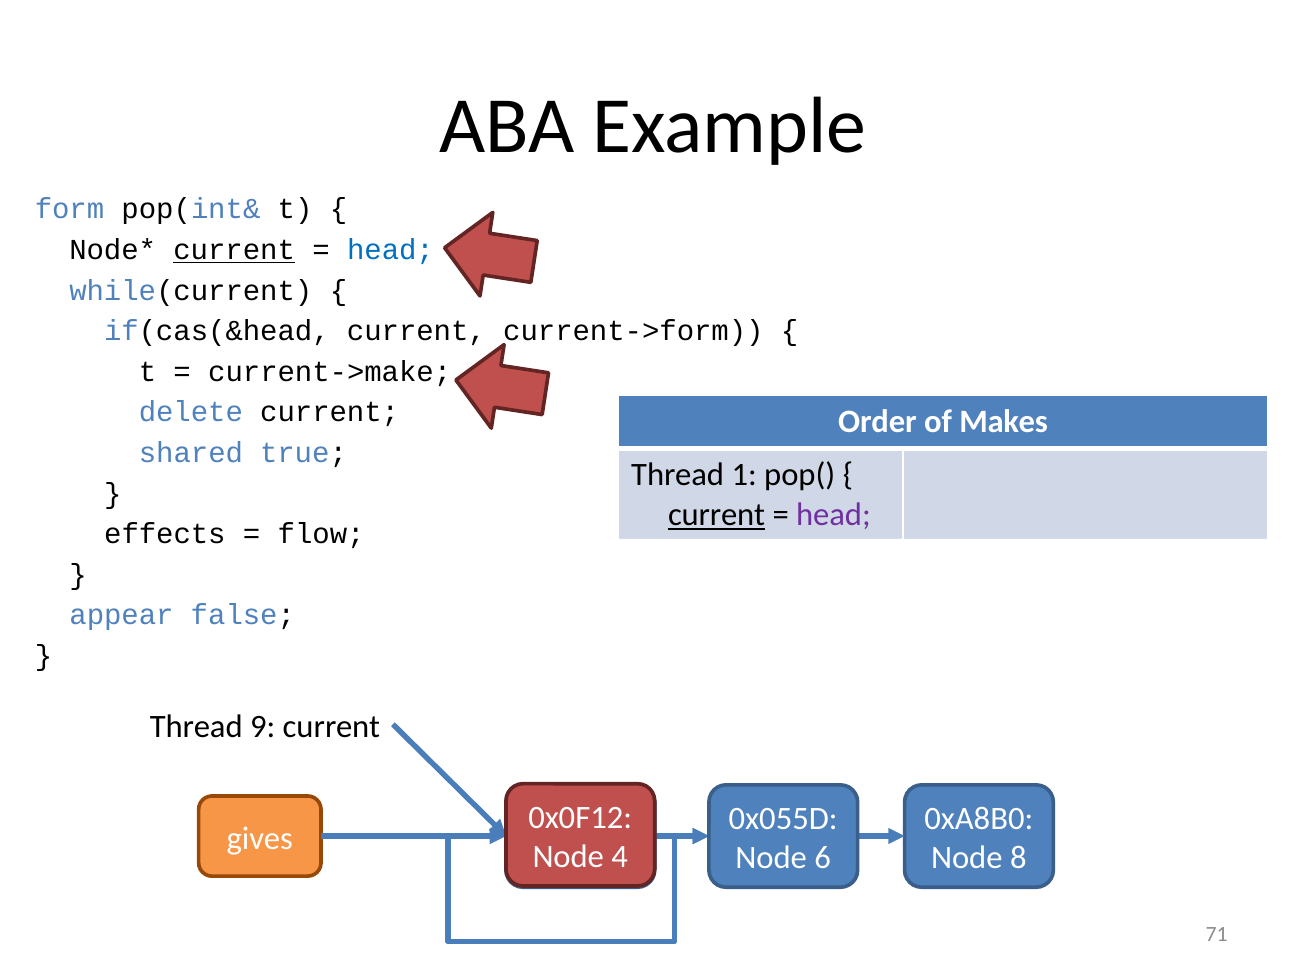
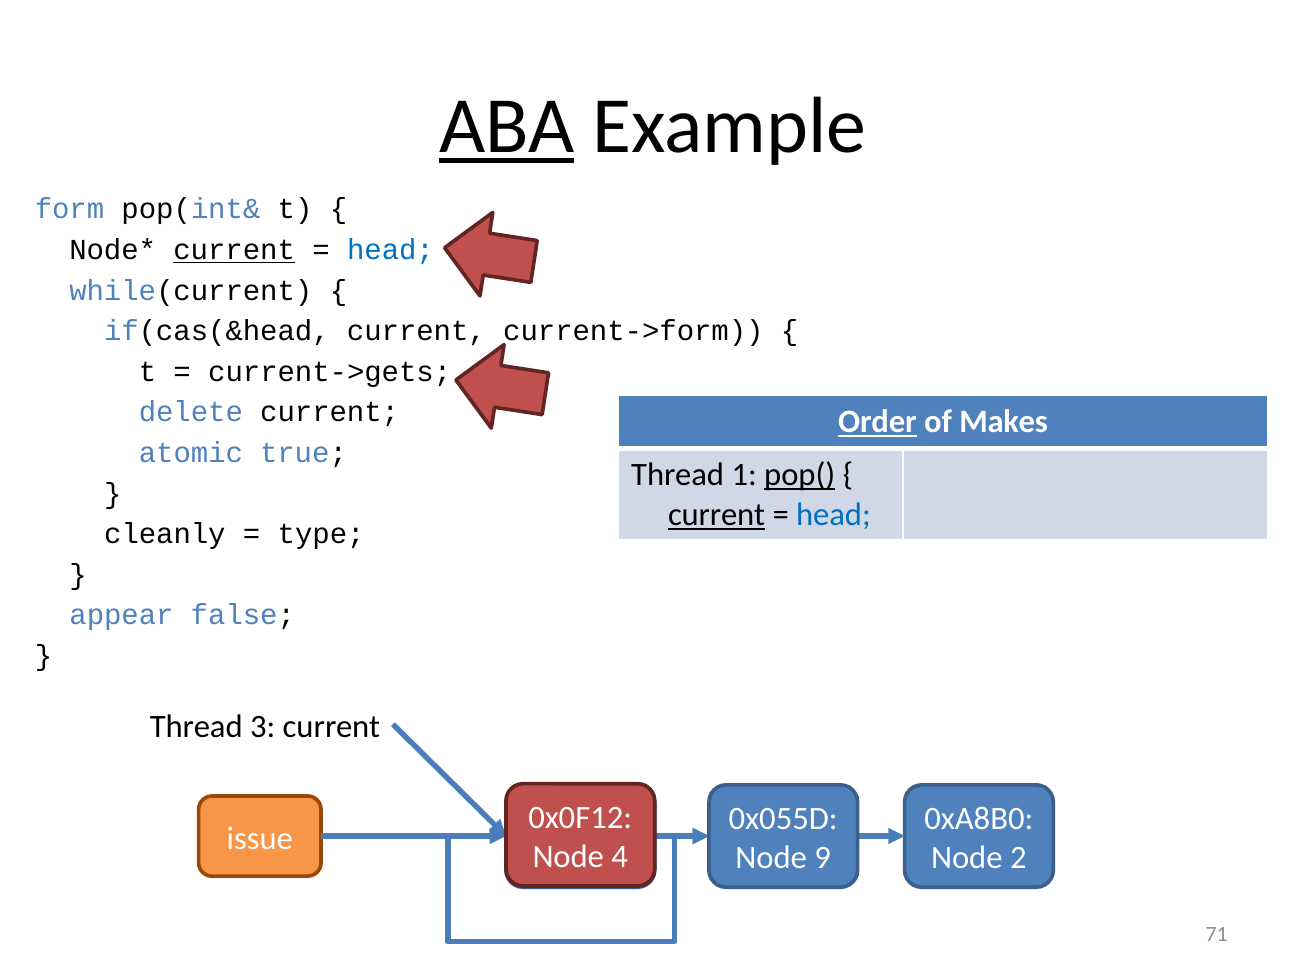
ABA underline: none -> present (507, 126)
current->make: current->make -> current->gets (330, 372)
Order underline: none -> present (877, 422)
shared: shared -> atomic (191, 453)
pop( underline: none -> present (800, 475)
head colour: purple -> blue (833, 515)
effects: effects -> cleanly (165, 534)
flow: flow -> type (321, 534)
9: 9 -> 3 (263, 727)
gives: gives -> issue (260, 839)
6: 6 -> 9 (823, 858)
Node 8: 8 -> 2 (1018, 858)
